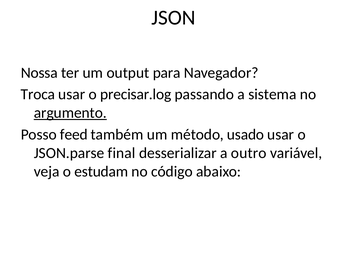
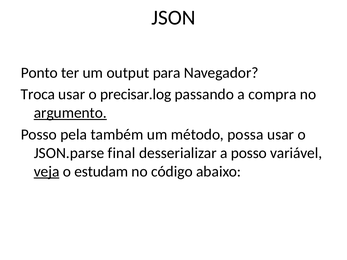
Nossa: Nossa -> Ponto (39, 73)
sistema: sistema -> compra (272, 94)
feed: feed -> pela (74, 135)
usado: usado -> possa (245, 135)
a outro: outro -> posso (249, 153)
veja underline: none -> present (47, 172)
